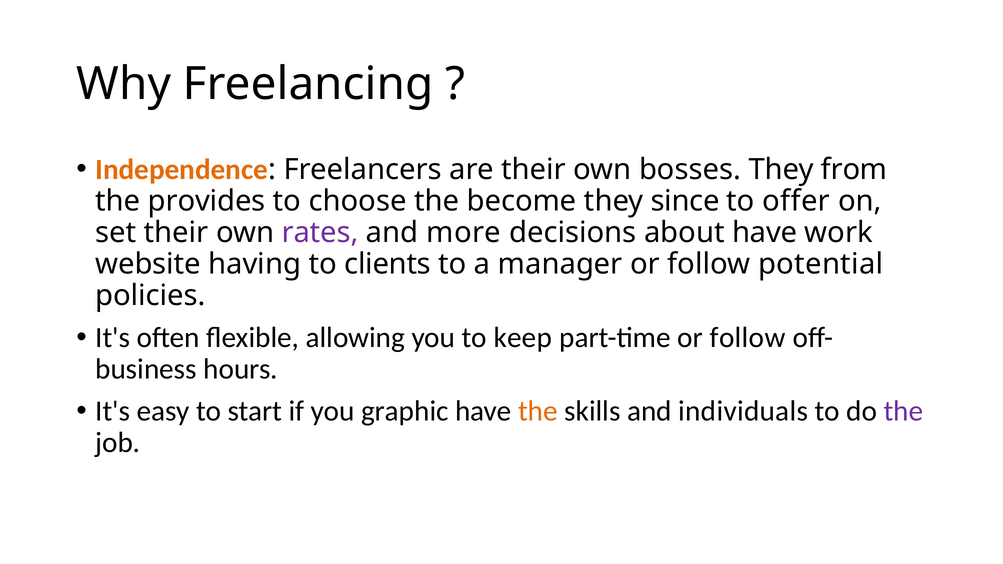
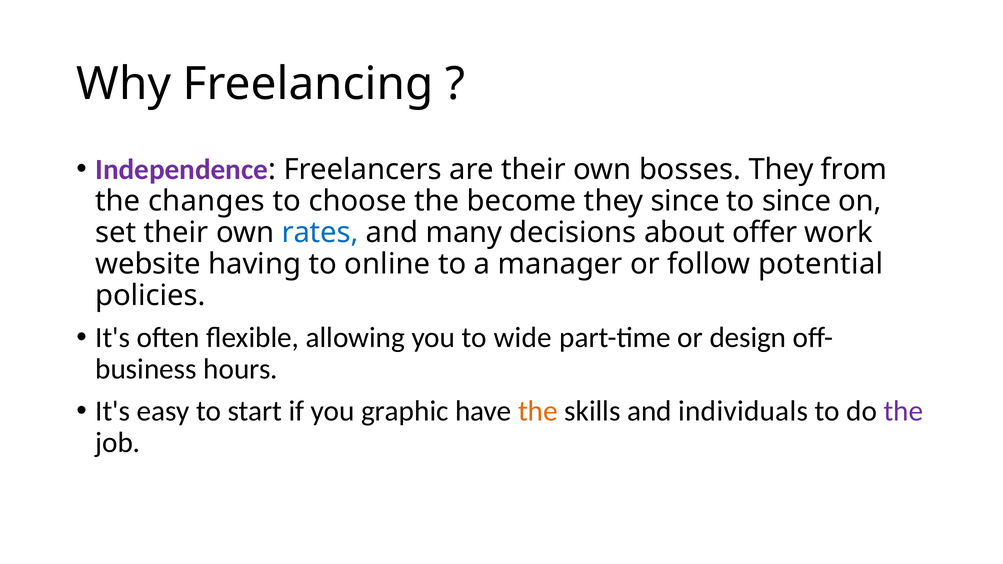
Independence colour: orange -> purple (182, 170)
provides: provides -> changes (206, 201)
to offer: offer -> since (797, 201)
rates colour: purple -> blue (320, 233)
more: more -> many (464, 233)
about have: have -> offer (765, 233)
clients: clients -> online (387, 264)
keep: keep -> wide (523, 338)
part-time or follow: follow -> design (748, 338)
